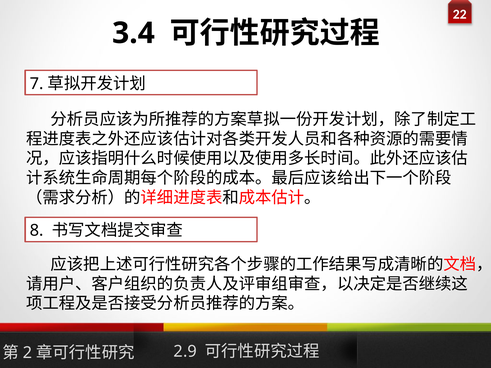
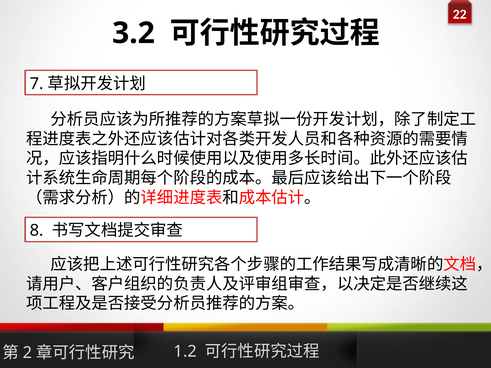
3.4: 3.4 -> 3.2 (133, 33)
2.9: 2.9 -> 1.2 (185, 352)
